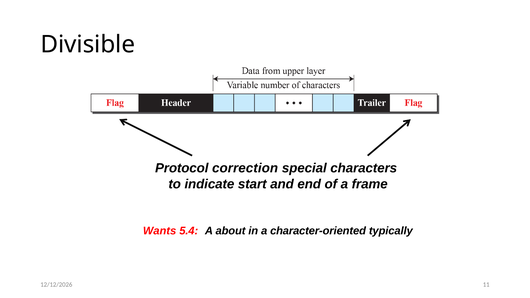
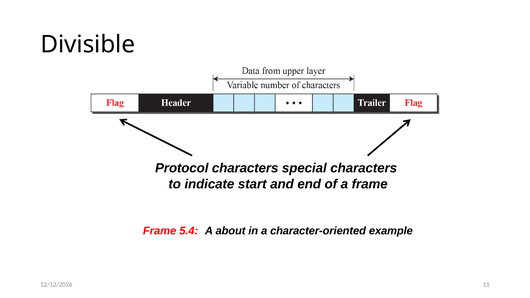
Protocol correction: correction -> characters (245, 168)
Wants: Wants -> Frame (160, 231)
typically: typically -> example (391, 231)
